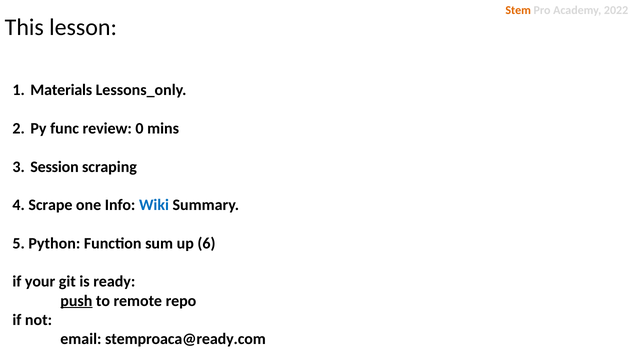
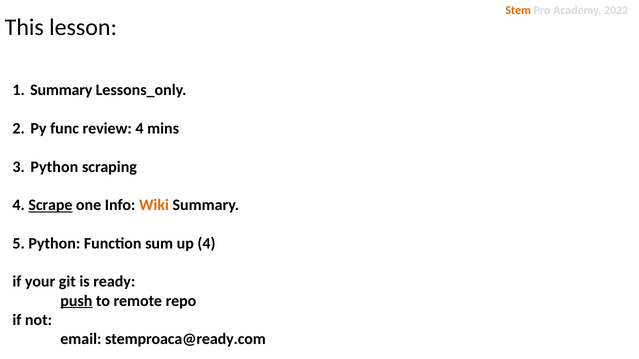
Materials: Materials -> Summary (61, 90)
review 0: 0 -> 4 (140, 129)
Session: Session -> Python (54, 167)
Scrape underline: none -> present (50, 205)
Wiki colour: blue -> orange (154, 205)
up 6: 6 -> 4 (206, 244)
